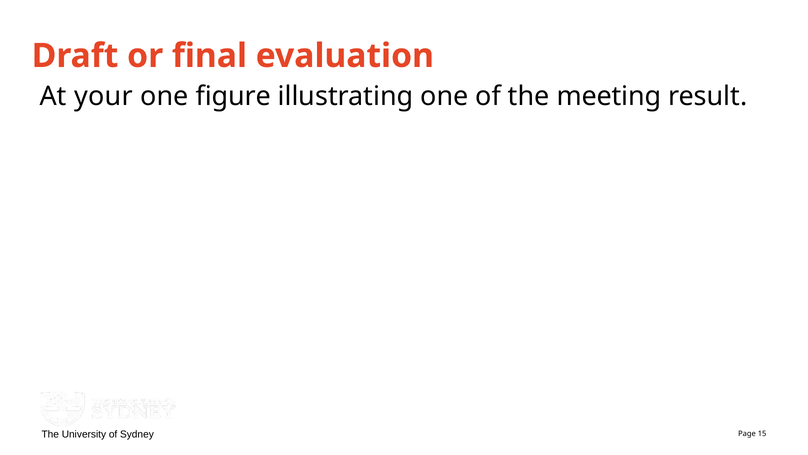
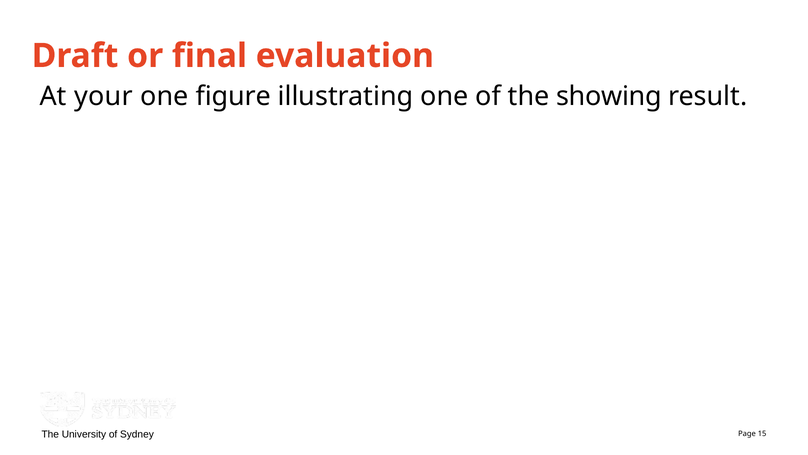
meeting: meeting -> showing (609, 96)
